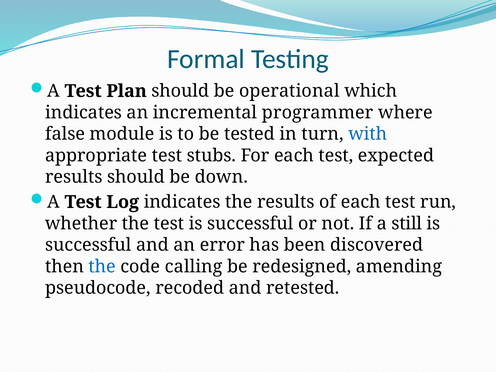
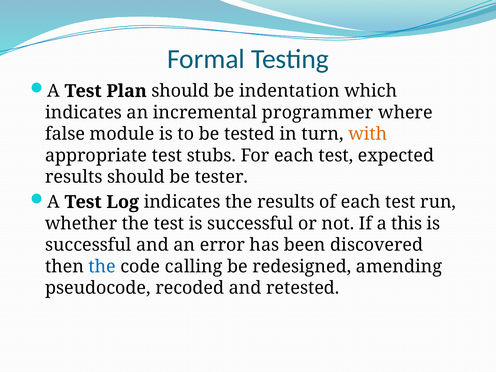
operational: operational -> indentation (289, 91)
with colour: blue -> orange (368, 134)
down: down -> tester (221, 177)
still: still -> this (407, 224)
